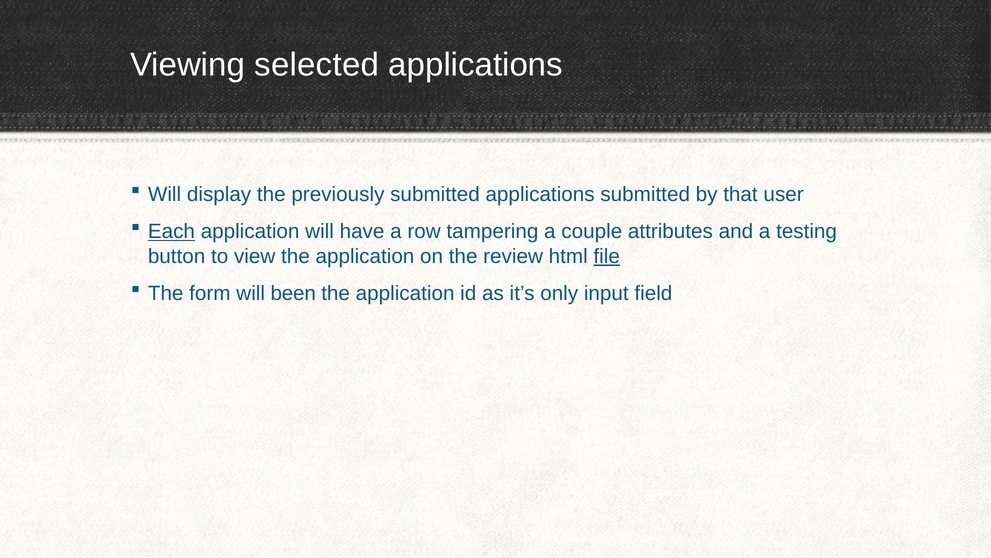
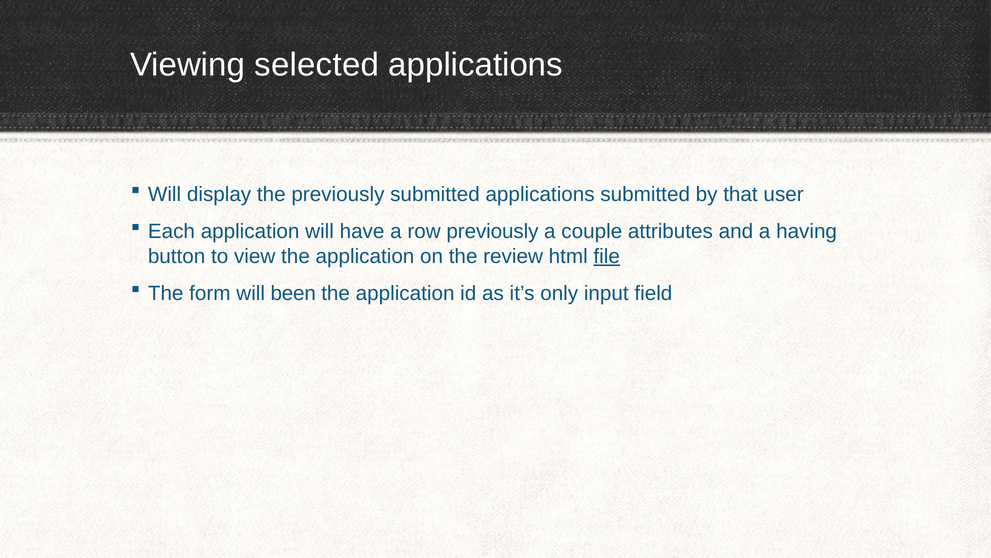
Each underline: present -> none (171, 231)
row tampering: tampering -> previously (492, 231)
testing: testing -> having (807, 231)
